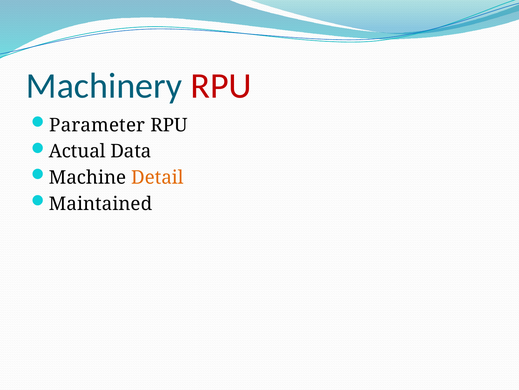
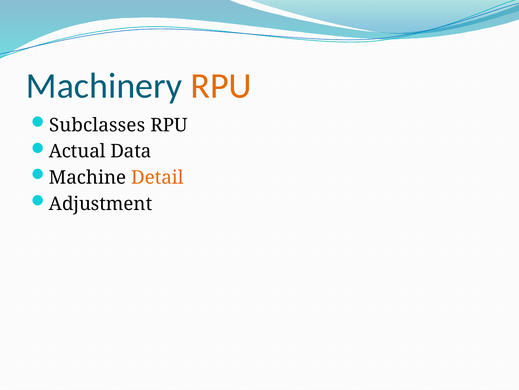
RPU colour: red -> orange (221, 86)
Parameter: Parameter -> Subclasses (97, 125)
Maintained: Maintained -> Adjustment (101, 204)
